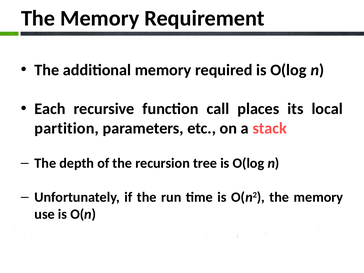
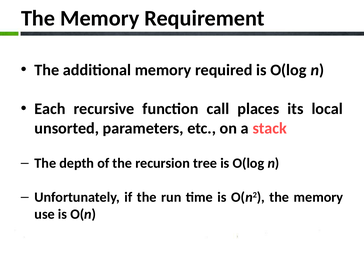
partition: partition -> unsorted (67, 128)
